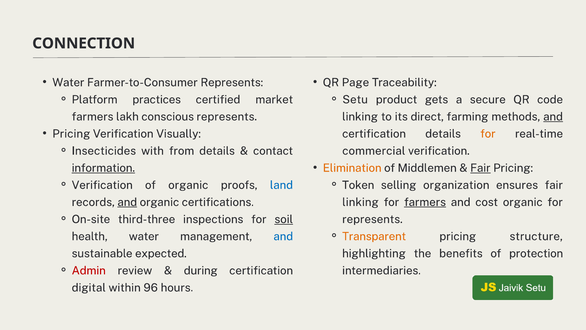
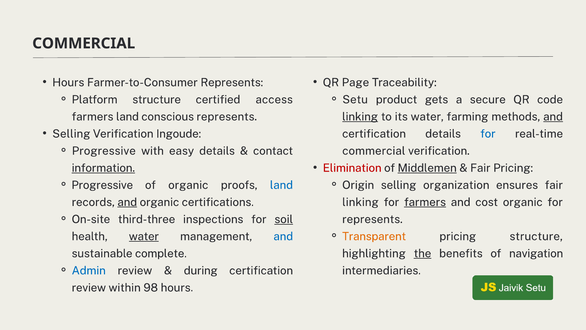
CONNECTION: CONNECTION -> COMMERCIAL (84, 43)
Water: Water -> Hours (68, 82)
Platform practices: practices -> structure (157, 99)
market: market -> access (274, 99)
farmers lakh: lakh -> land (127, 117)
linking underline: none -> present (360, 117)
its direct: direct -> water (427, 117)
Pricing: Pricing -> Selling (71, 134)
Verification Visually: Visually -> Ingoude (179, 134)
for colour: orange -> blue (488, 134)
Insecticides: Insecticides -> Progressive (104, 151)
from: from -> easy (182, 151)
Elimination colour: orange -> red (352, 168)
Middlemen underline: none -> present (427, 168)
Fair underline: present -> none (480, 168)
Token: Token -> Origin (358, 185)
Verification: Verification -> Progressive (102, 185)
water underline: none -> present (144, 236)
expected: expected -> complete (161, 253)
the underline: none -> present (423, 253)
protection: protection -> navigation (536, 253)
Admin colour: red -> blue (89, 270)
digital: digital -> review (89, 287)
96: 96 -> 98 (151, 287)
